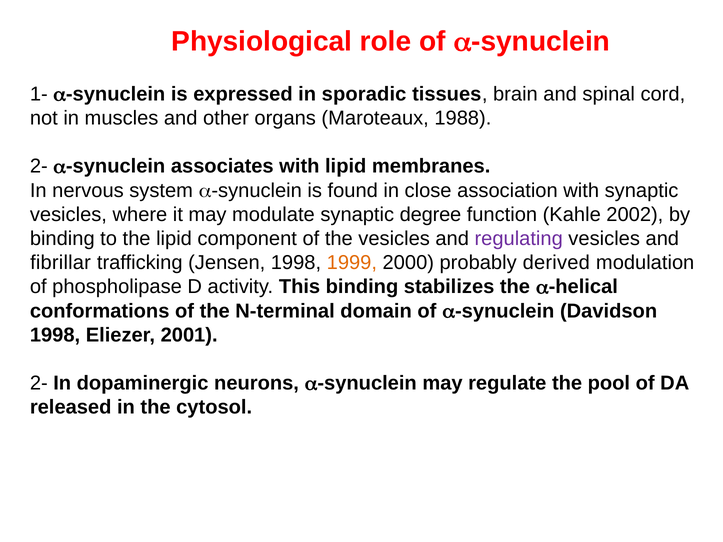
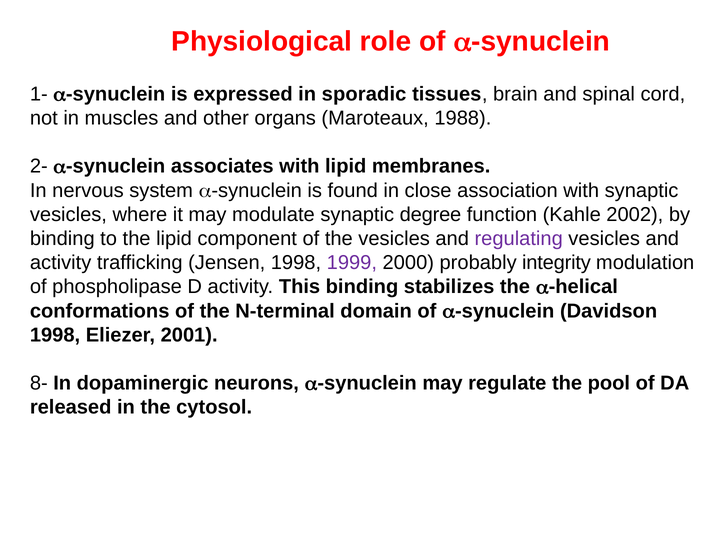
fibrillar: fibrillar -> activity (61, 263)
1999 colour: orange -> purple (352, 263)
derived: derived -> integrity (556, 263)
2-: 2- -> 8- (39, 383)
